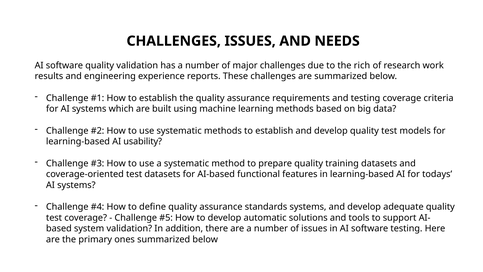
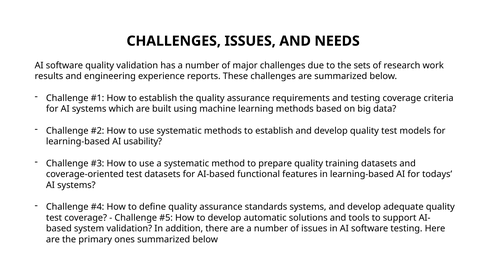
rich: rich -> sets (362, 65)
